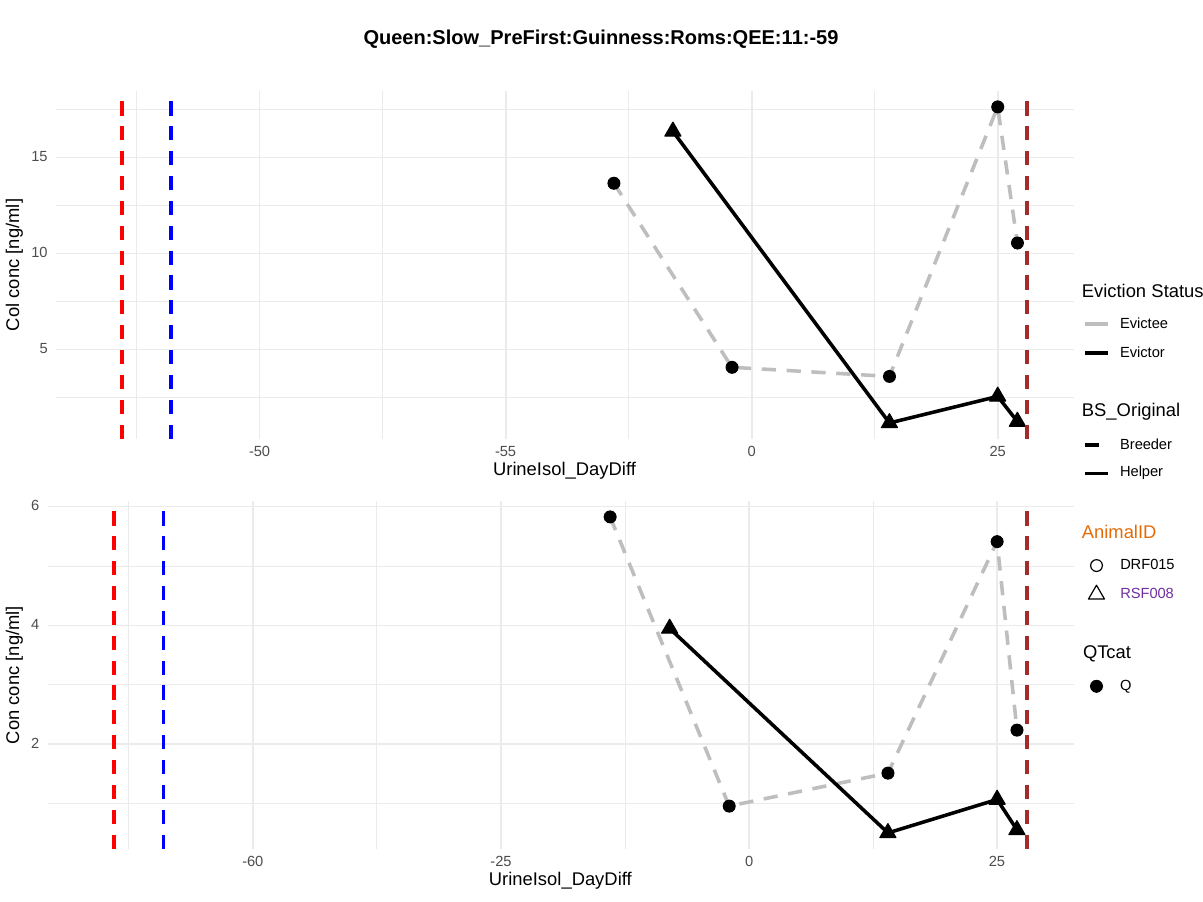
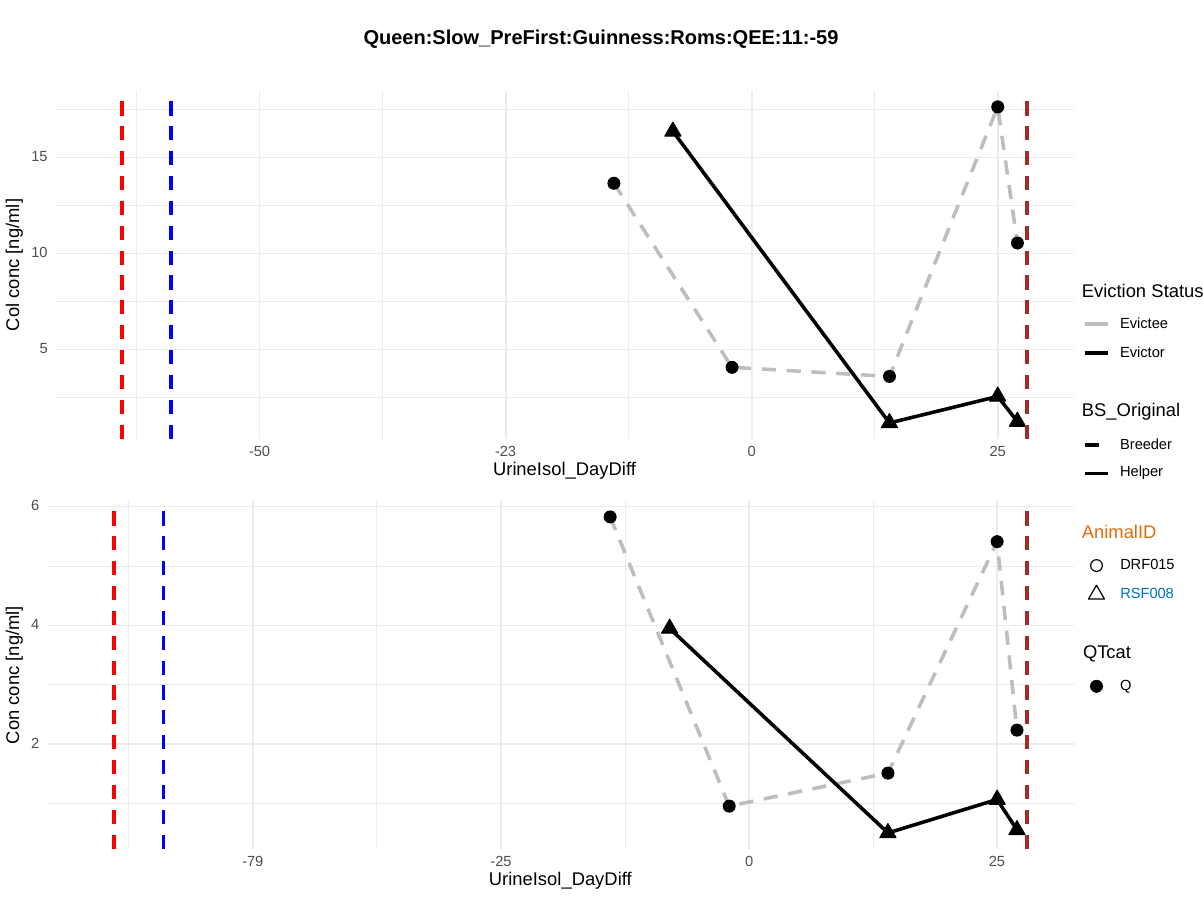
-55: -55 -> -23 (506, 452)
RSF008 colour: purple -> blue (1147, 594)
-60: -60 -> -79 (253, 862)
